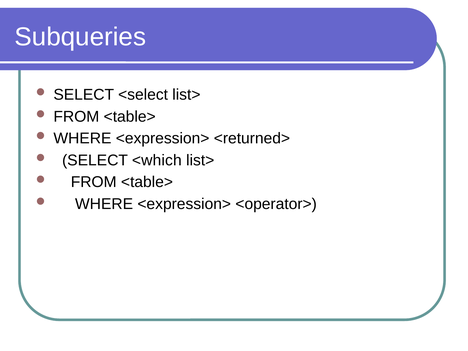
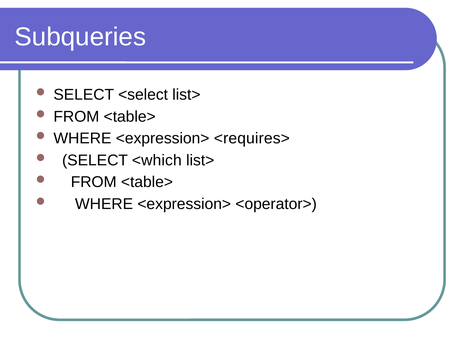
<returned>: <returned> -> <requires> (252, 138)
